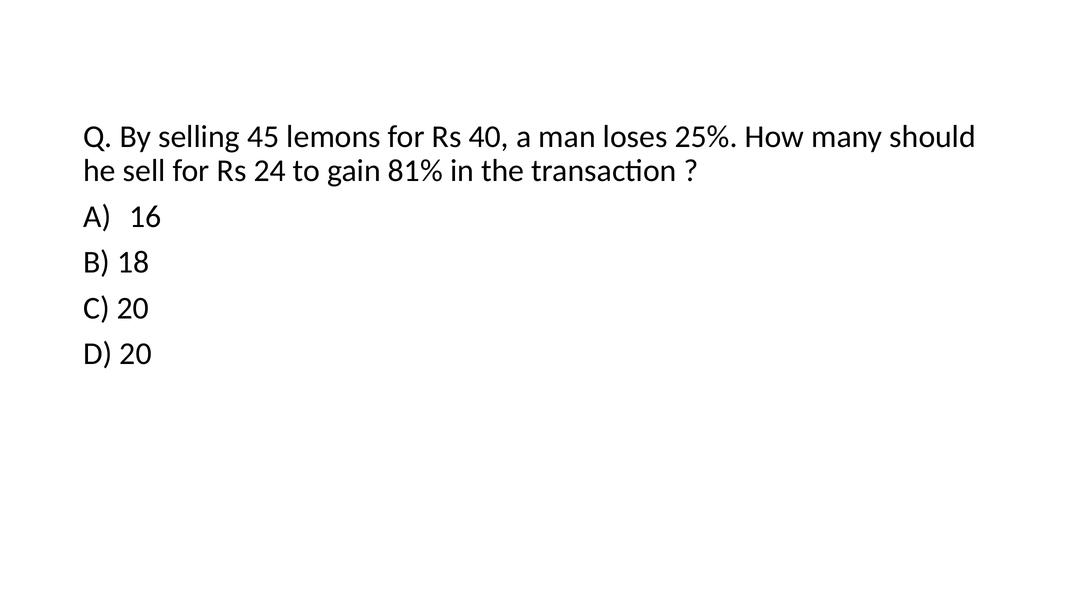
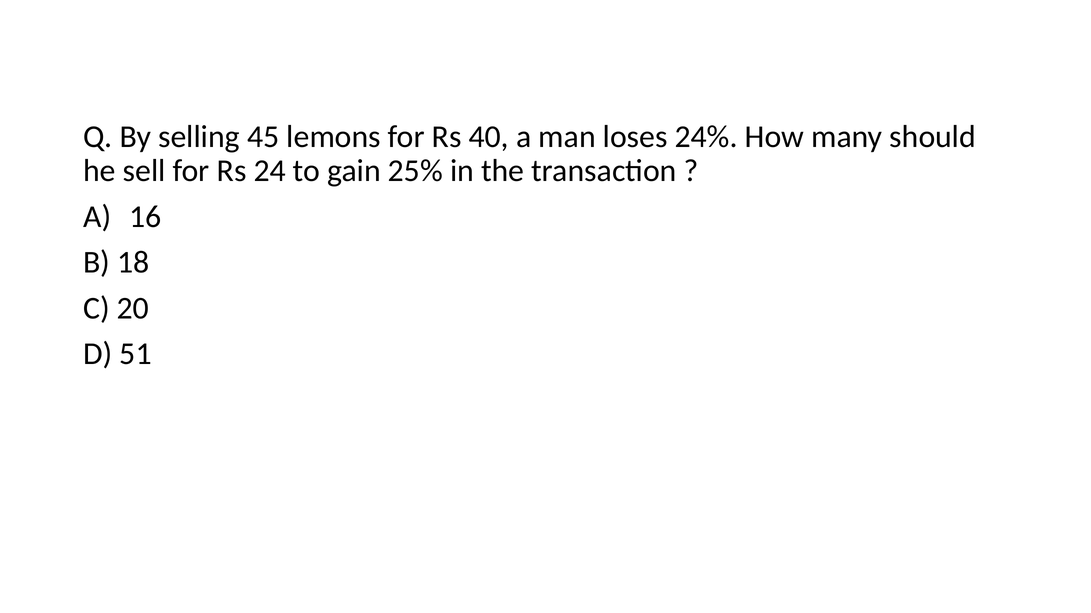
25%: 25% -> 24% (706, 137)
81%: 81% -> 25% (415, 171)
D 20: 20 -> 51 (136, 354)
